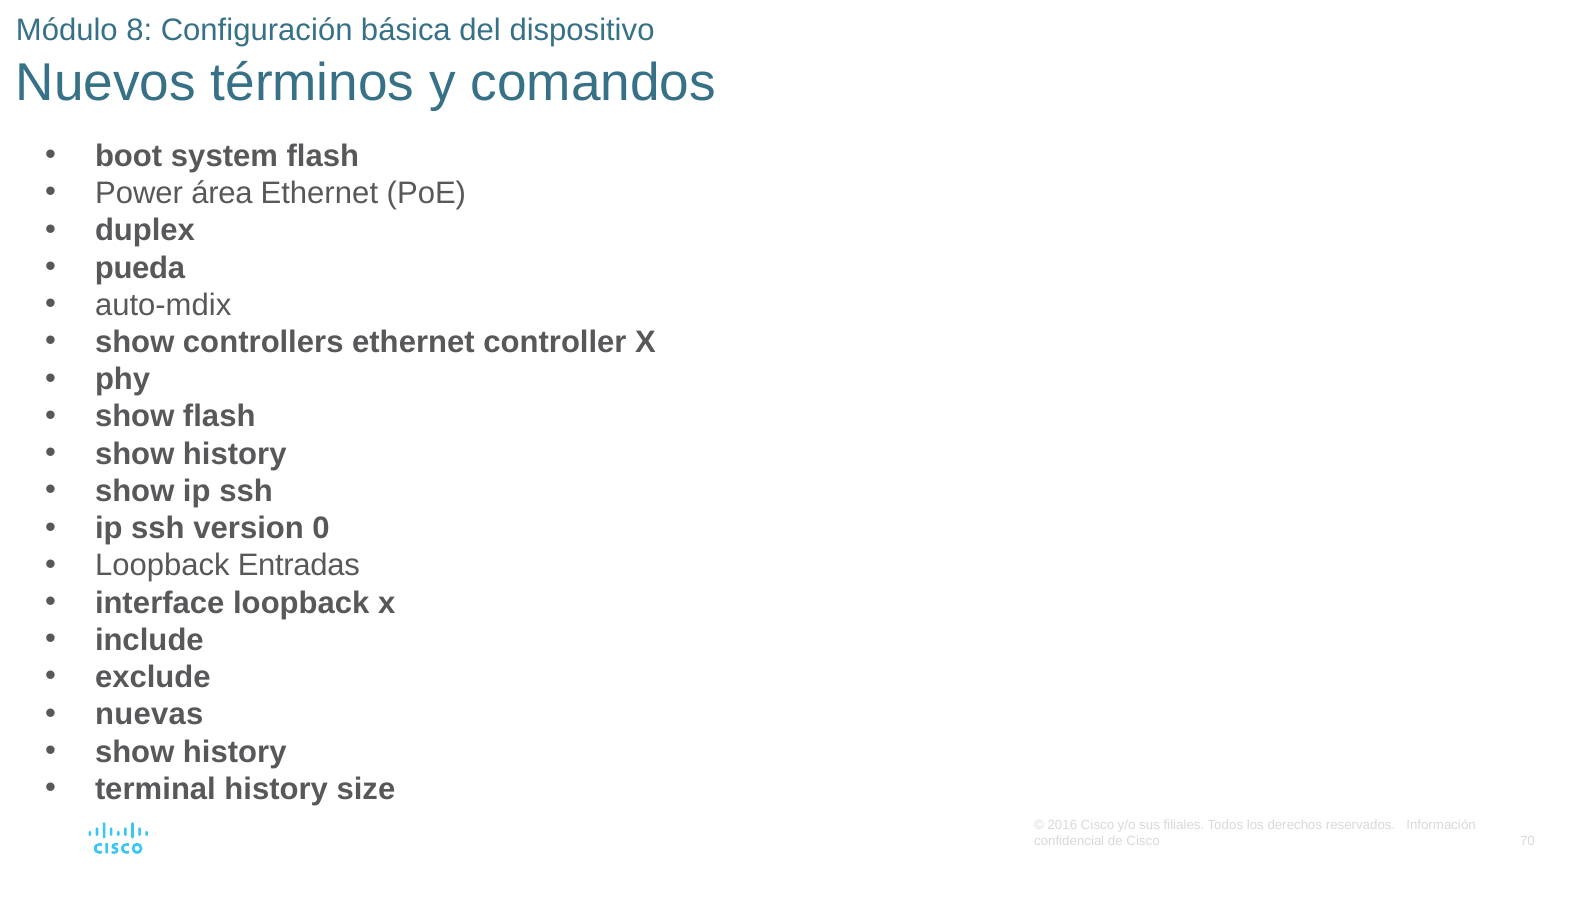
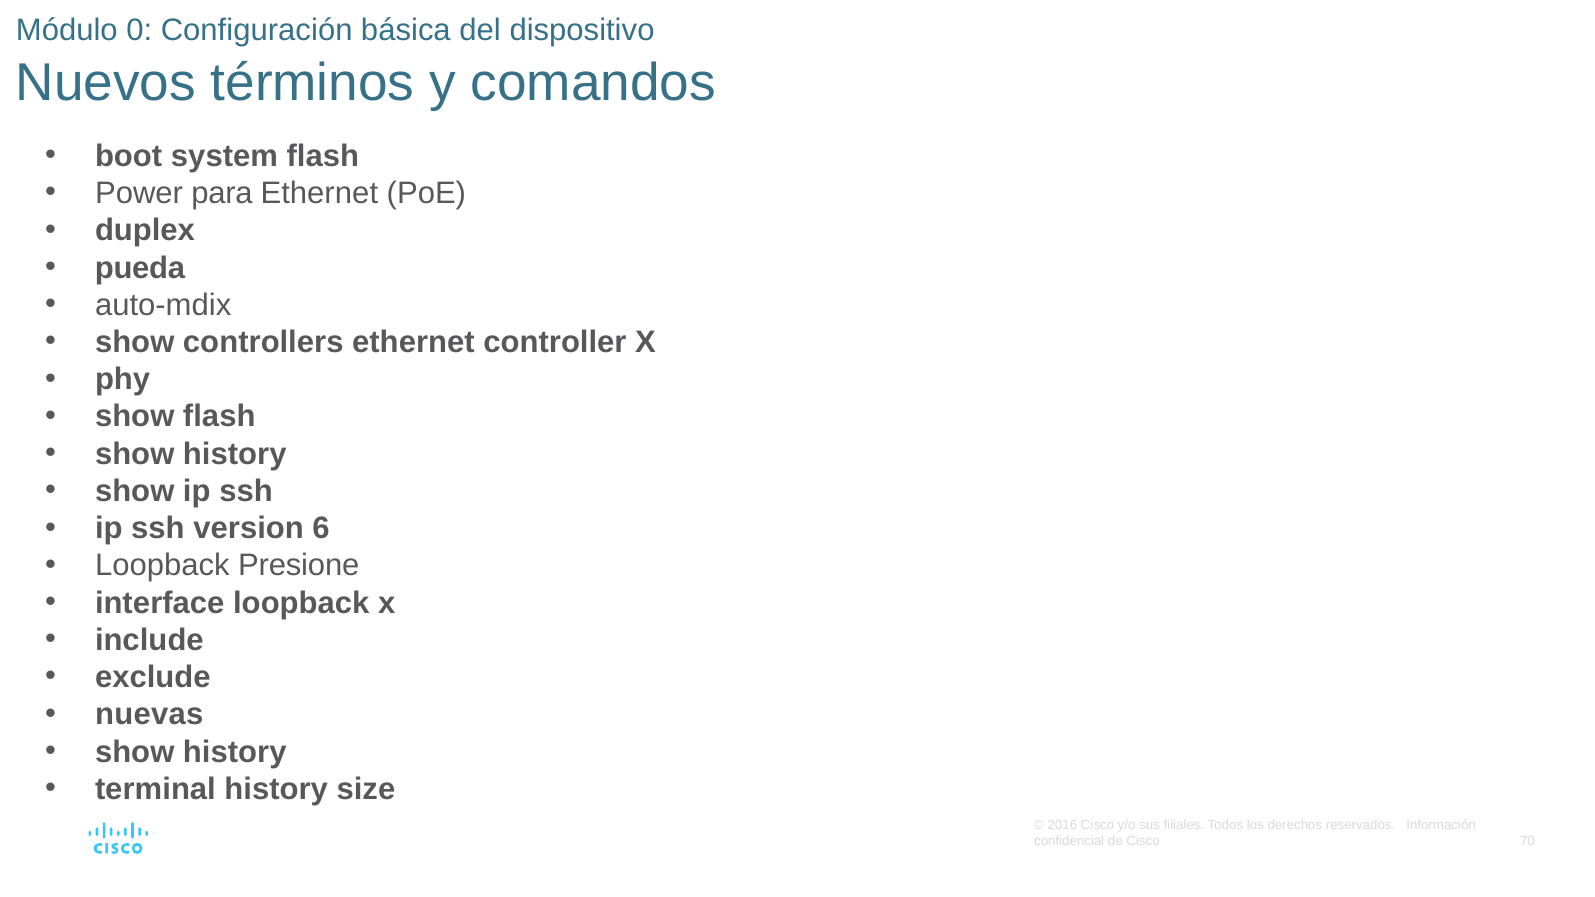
8: 8 -> 0 (139, 31)
área: área -> para (222, 193)
0: 0 -> 6 (321, 529)
Entradas: Entradas -> Presione (299, 566)
